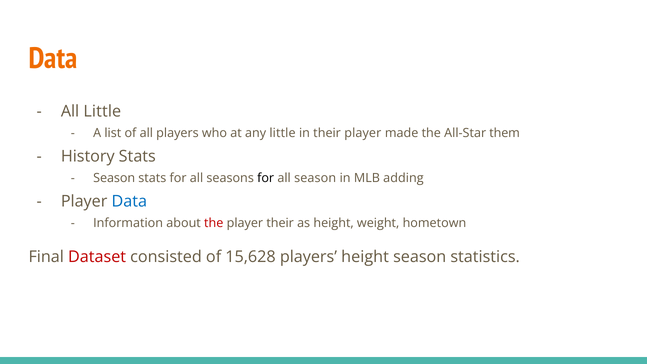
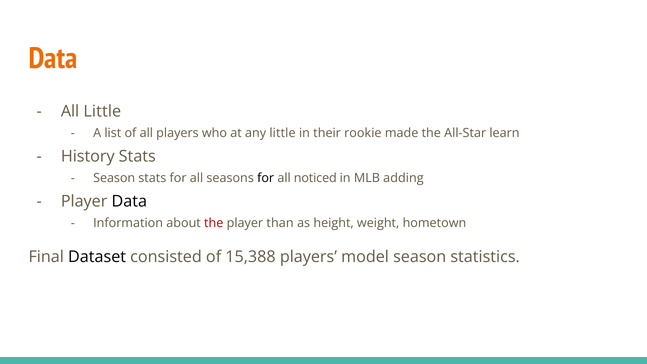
their player: player -> rookie (363, 133)
them: them -> learn (504, 133)
all season: season -> noticed (315, 178)
Data colour: blue -> black (129, 201)
player their: their -> than (280, 223)
Dataset colour: red -> black (97, 257)
15,628: 15,628 -> 15,388 (251, 257)
players height: height -> model (365, 257)
